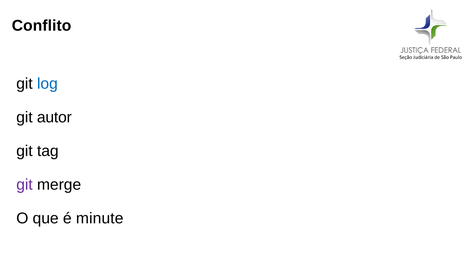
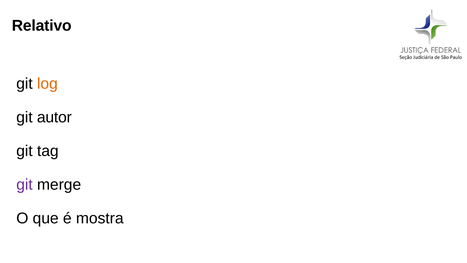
Conflito: Conflito -> Relativo (42, 26)
log colour: blue -> orange (47, 84)
minute: minute -> mostra (100, 218)
